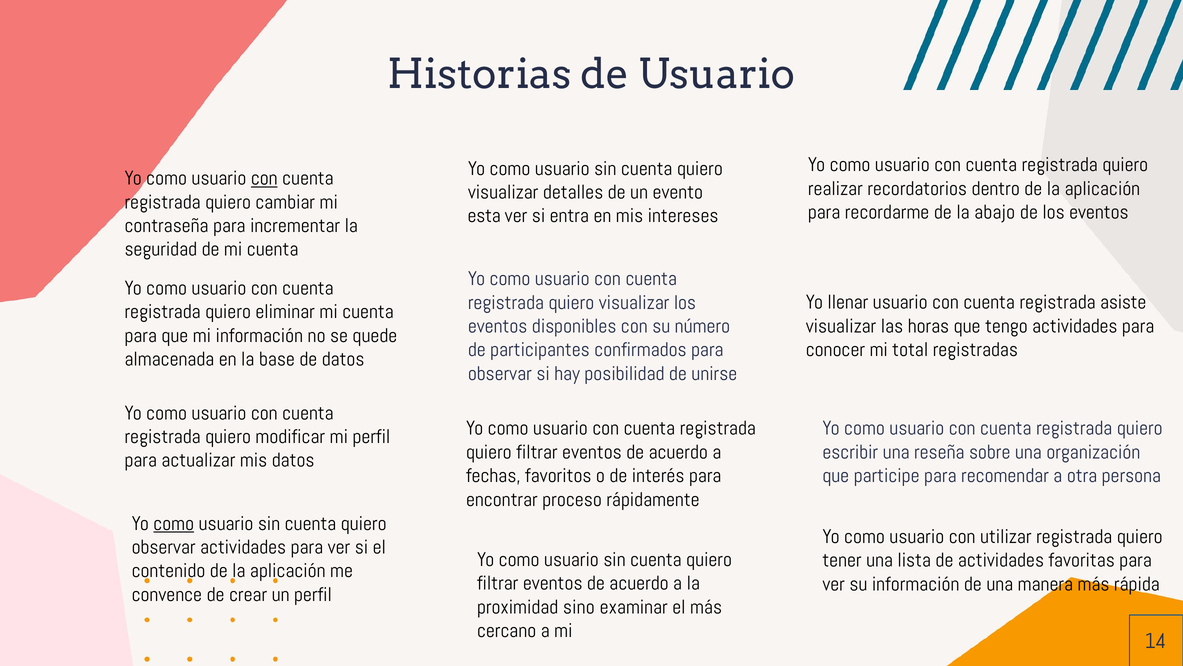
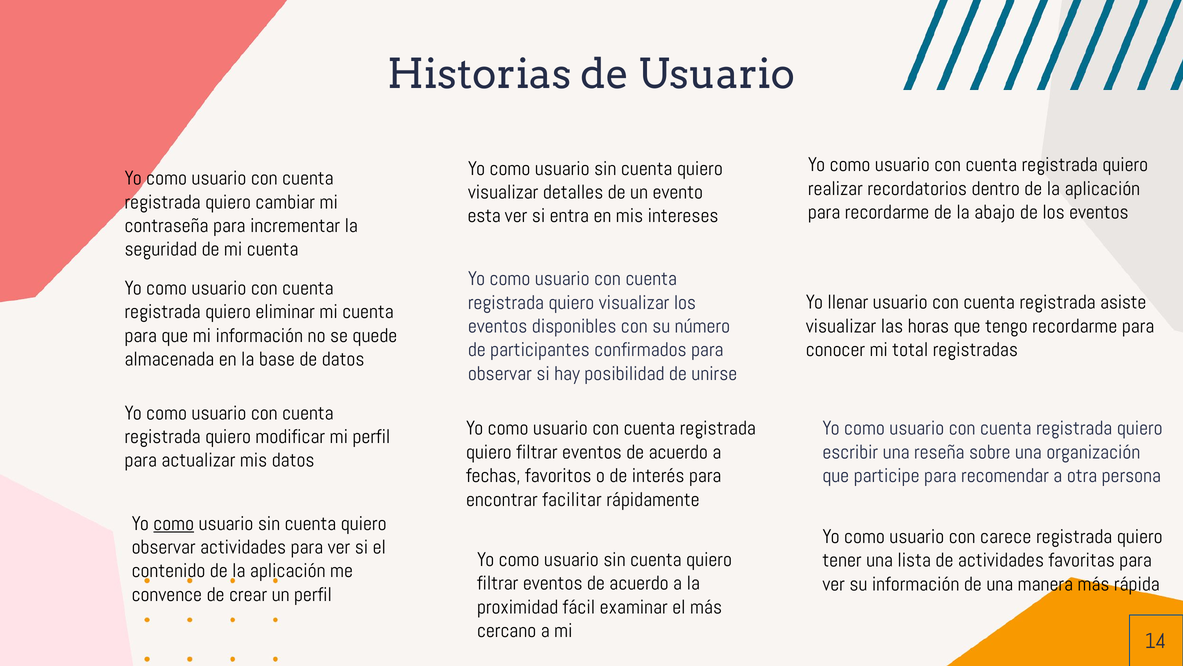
con underline: present -> none (264, 178)
tengo actividades: actividades -> recordarme (1075, 326)
proceso: proceso -> facilitar (572, 499)
utilizar: utilizar -> carece (1006, 536)
sino: sino -> fácil (579, 607)
